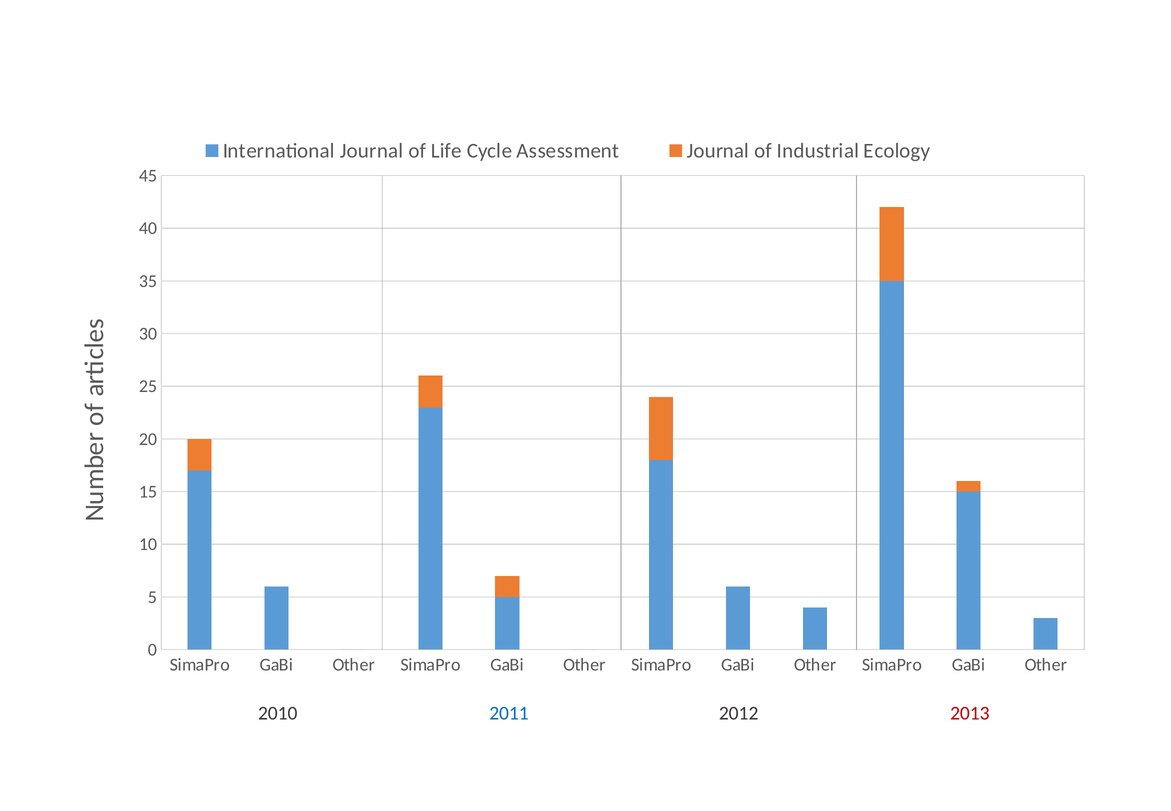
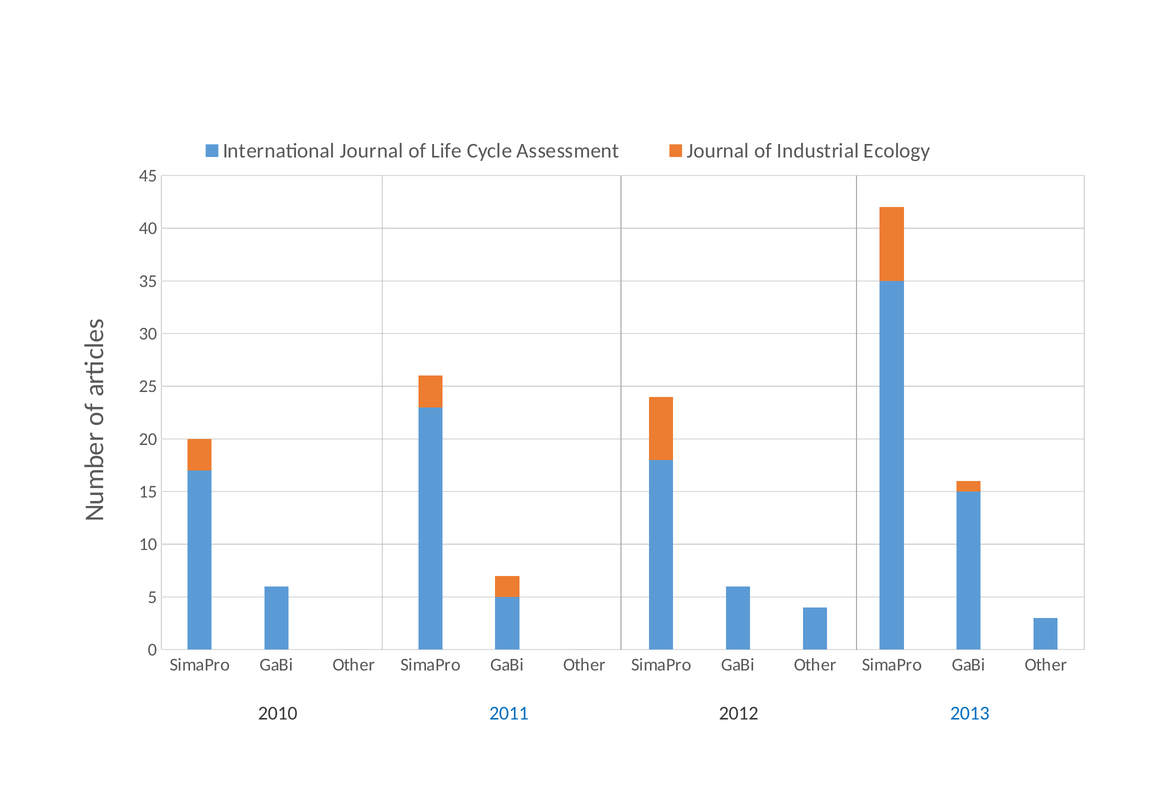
2013 colour: red -> blue (970, 713)
